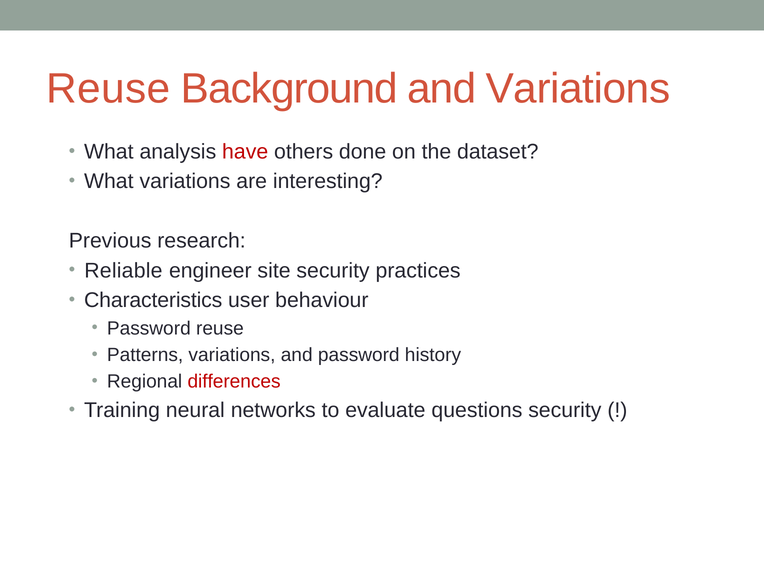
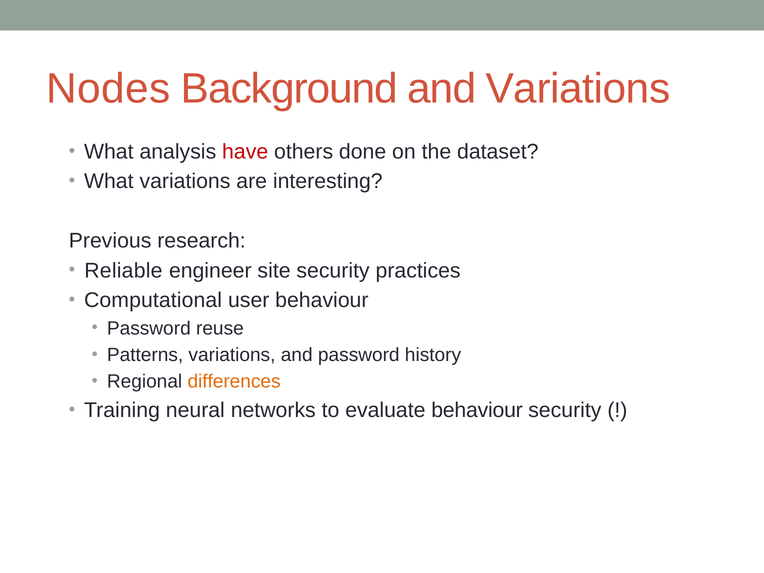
Reuse: Reuse -> Nodes (108, 89)
Characteristics: Characteristics -> Computational (153, 300)
differences colour: red -> orange (234, 382)
evaluate questions: questions -> behaviour (477, 410)
